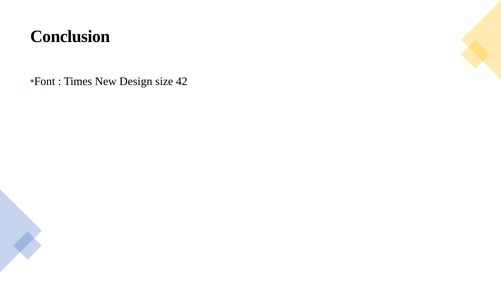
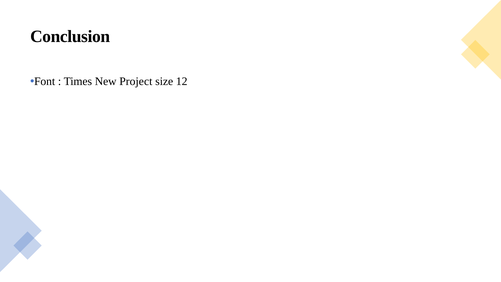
Design: Design -> Project (136, 81)
42: 42 -> 12 (182, 81)
